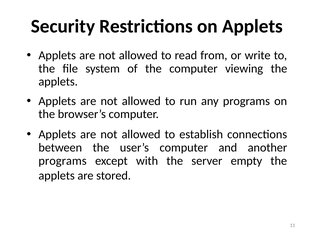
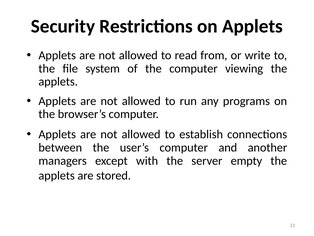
programs: programs -> managers (63, 160)
